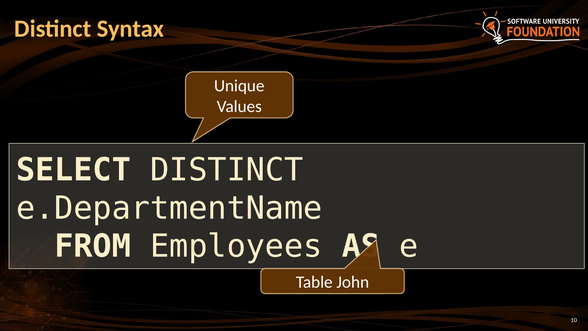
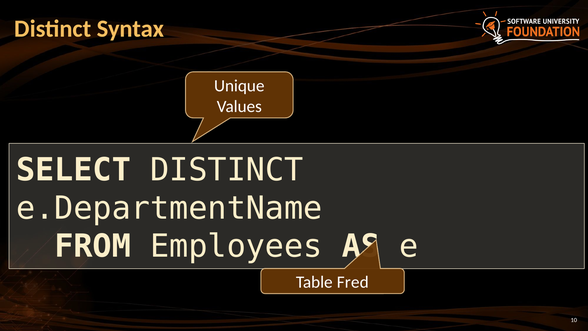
John: John -> Fred (353, 282)
